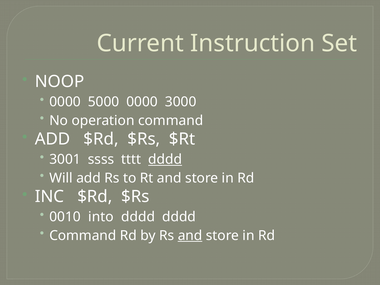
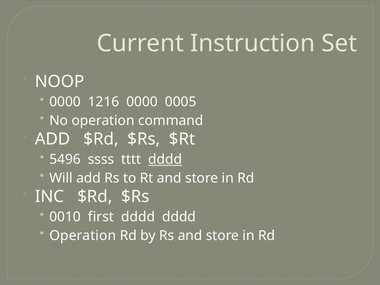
5000: 5000 -> 1216 (104, 102)
3000: 3000 -> 0005 (181, 102)
3001: 3001 -> 5496 (65, 159)
into: into -> first (101, 217)
Command: Command -> Operation (83, 236)
and underline: present -> none (190, 236)
